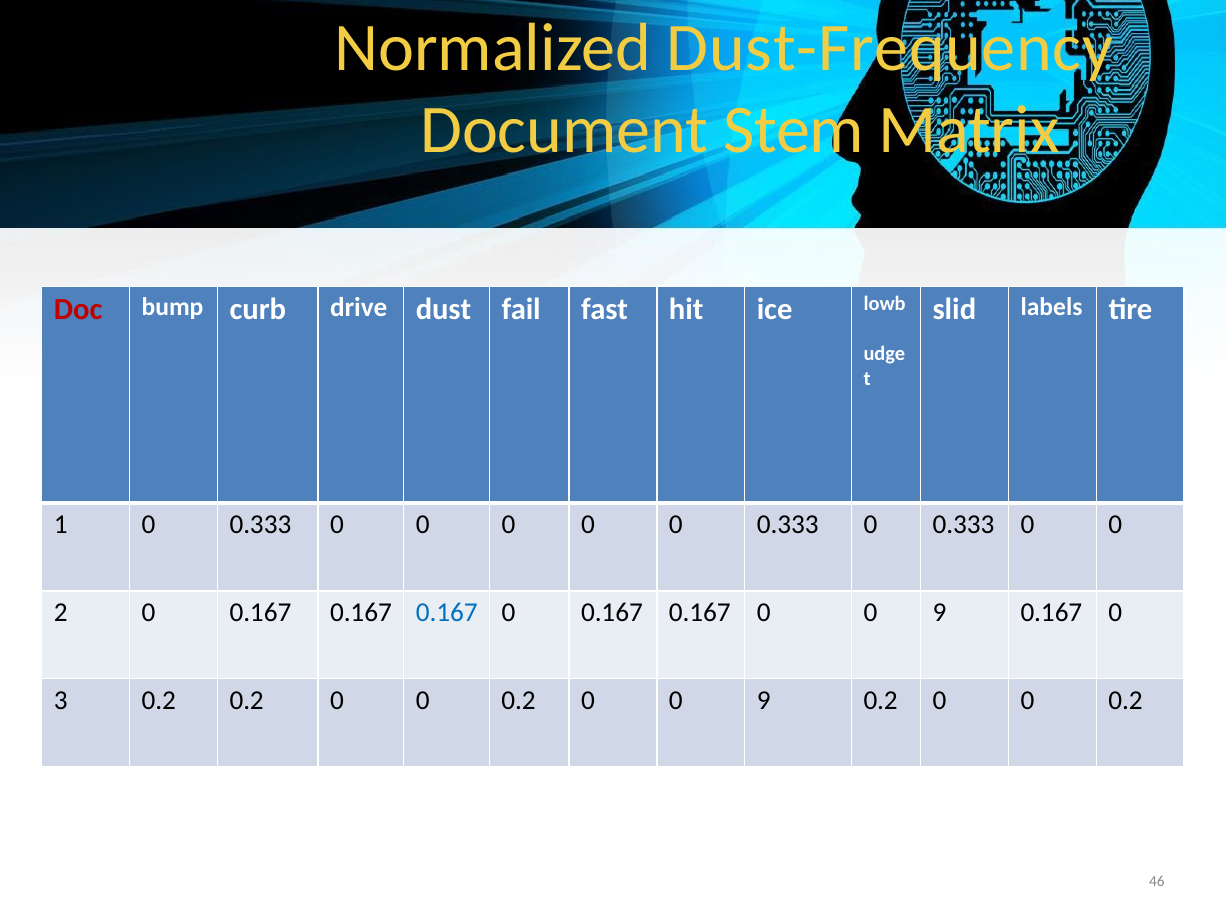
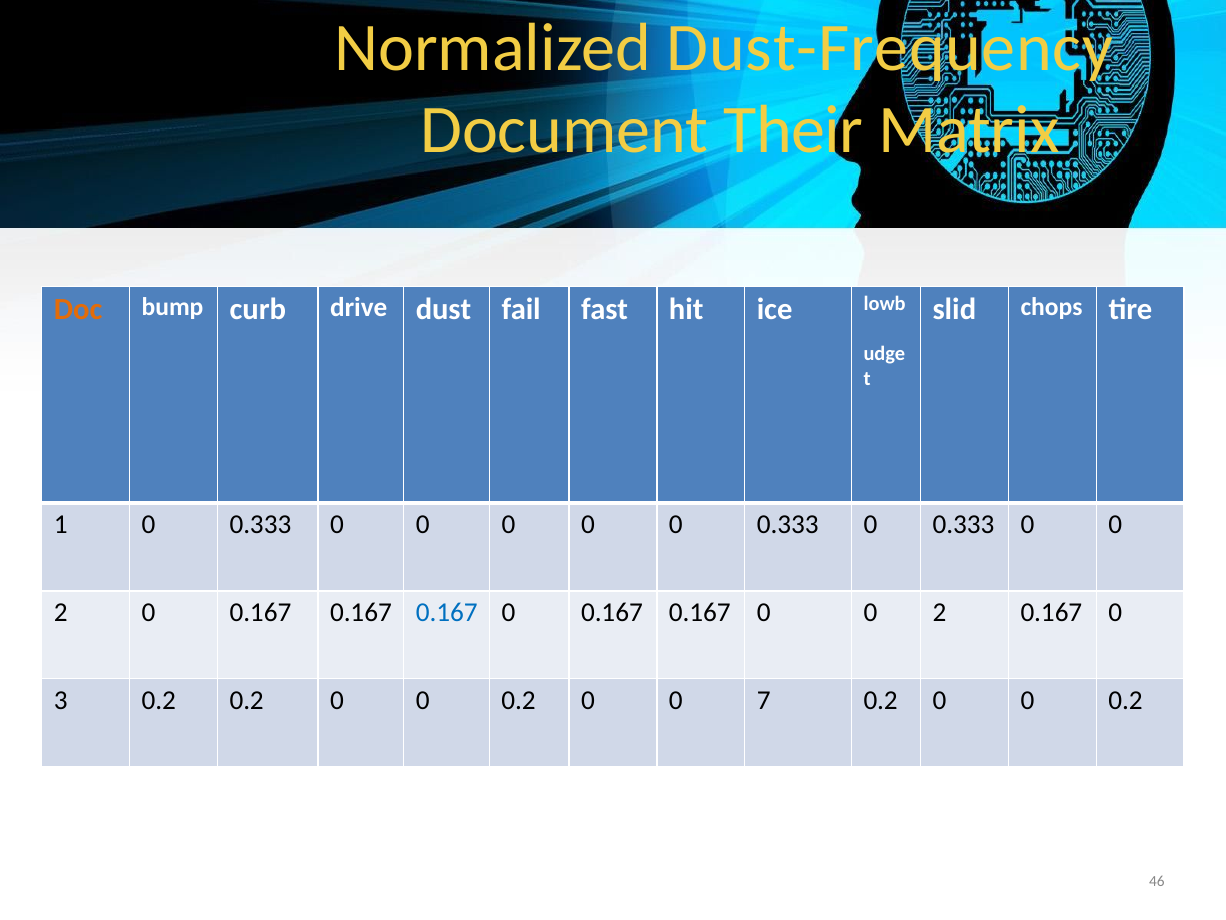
Stem: Stem -> Their (793, 130)
Doc colour: red -> orange (78, 309)
labels: labels -> chops (1052, 306)
0.167 0 0 9: 9 -> 2 (940, 612)
0.2 0 0 9: 9 -> 7 (764, 700)
